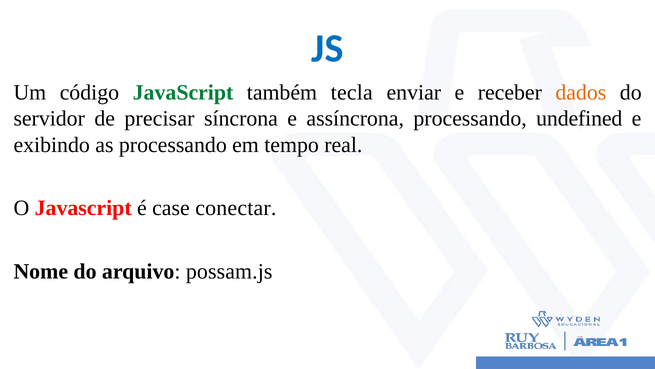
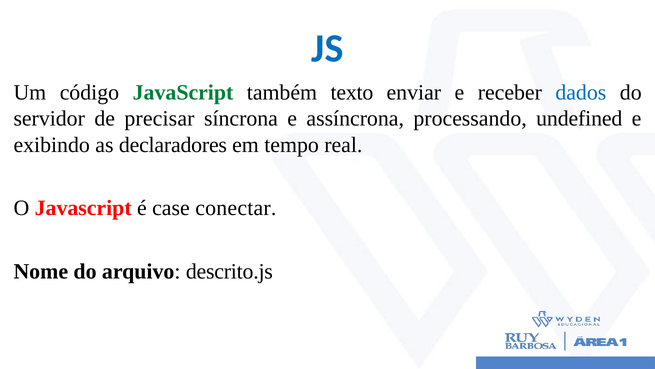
tecla: tecla -> texto (352, 92)
dados colour: orange -> blue (581, 92)
as processando: processando -> declaradores (173, 145)
possam.js: possam.js -> descrito.js (229, 271)
